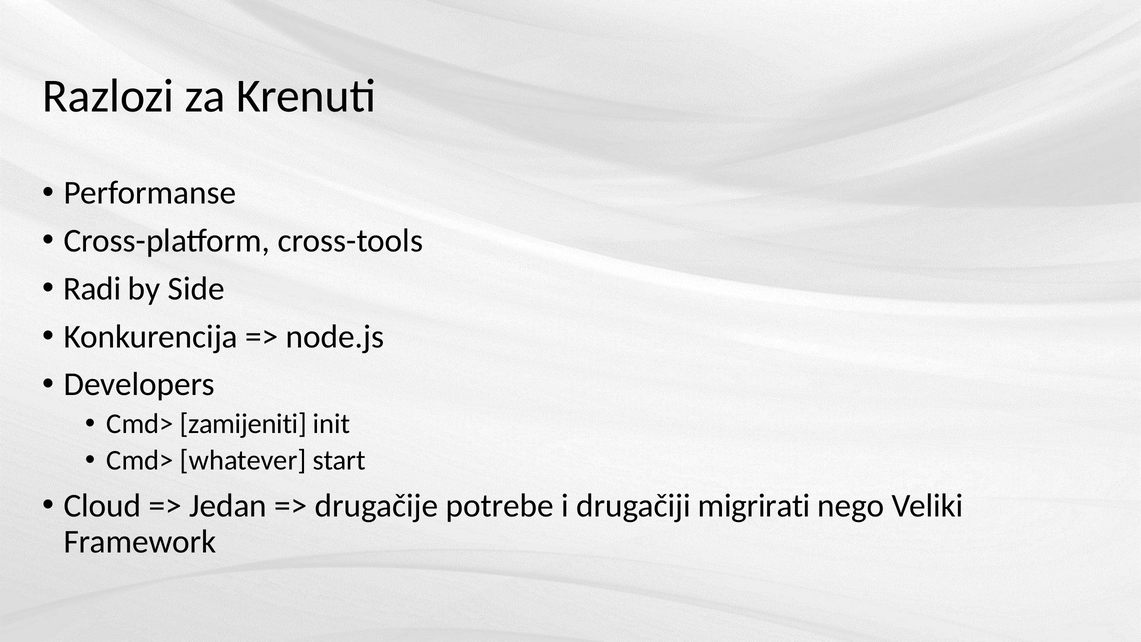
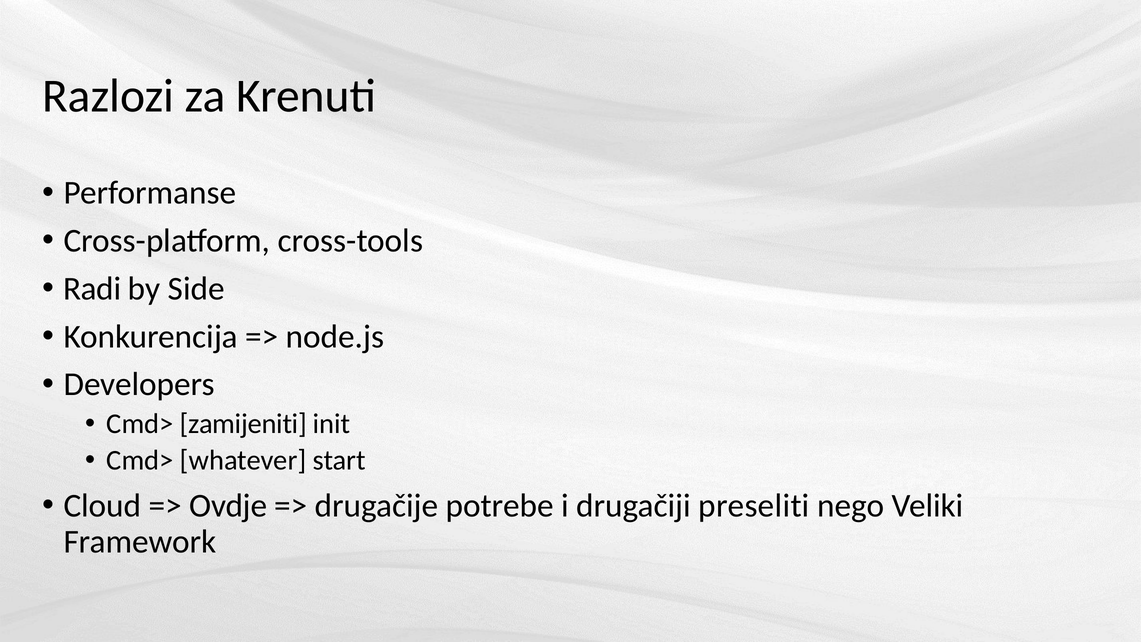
Jedan: Jedan -> Ovdje (228, 506)
migrirati: migrirati -> preseliti (754, 506)
